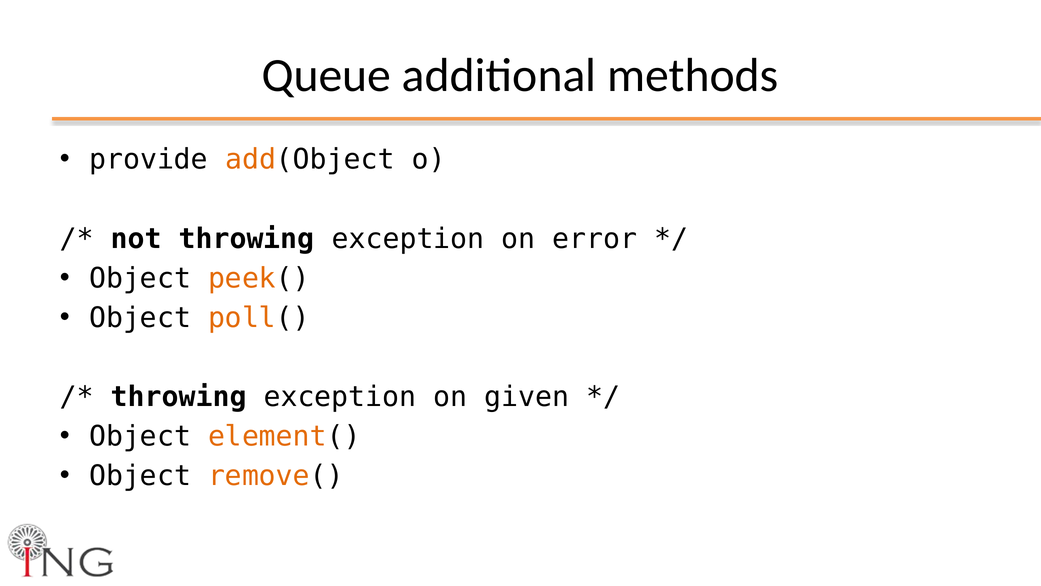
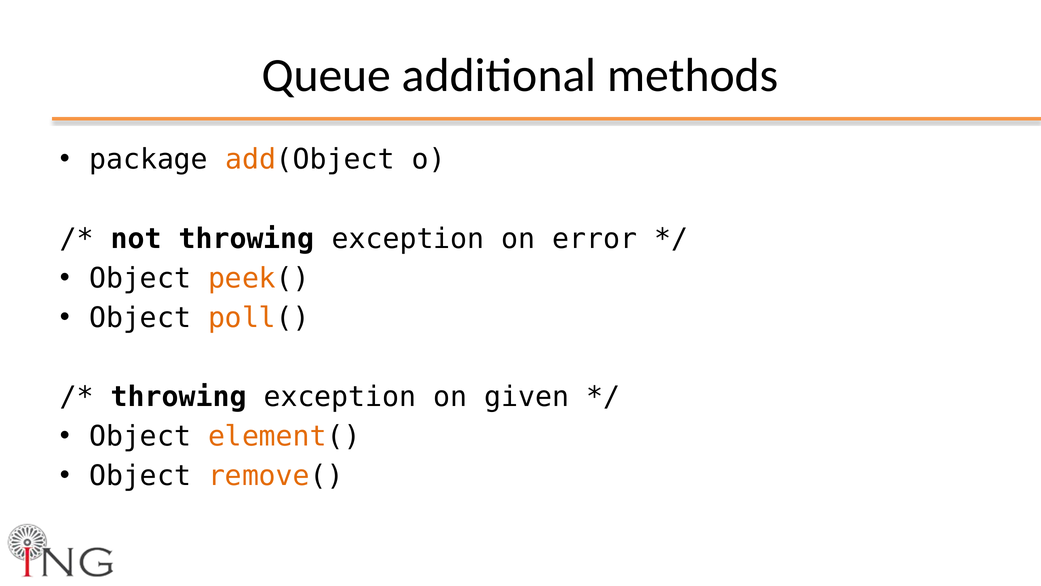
provide: provide -> package (149, 159)
